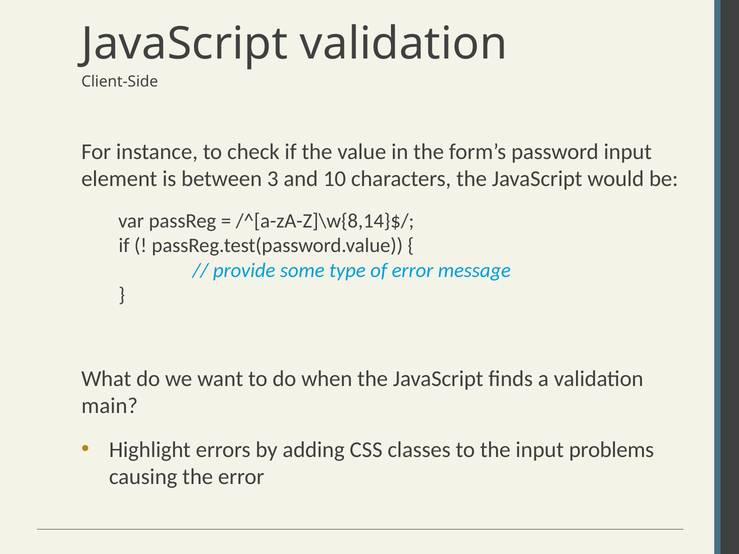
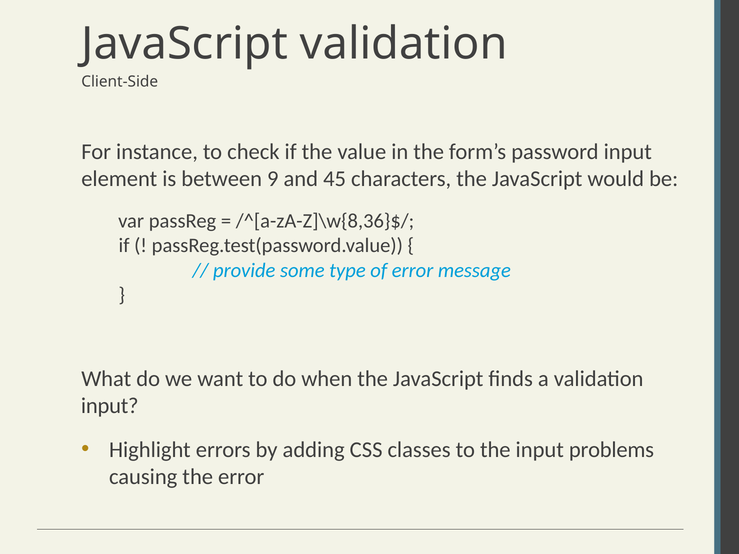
3: 3 -> 9 (273, 179)
10: 10 -> 45 (335, 179)
/^[a-zA-Z]\w{8,14}$/: /^[a-zA-Z]\w{8,14}$/ -> /^[a-zA-Z]\w{8,36}$/ (325, 221)
main: main -> input (110, 406)
